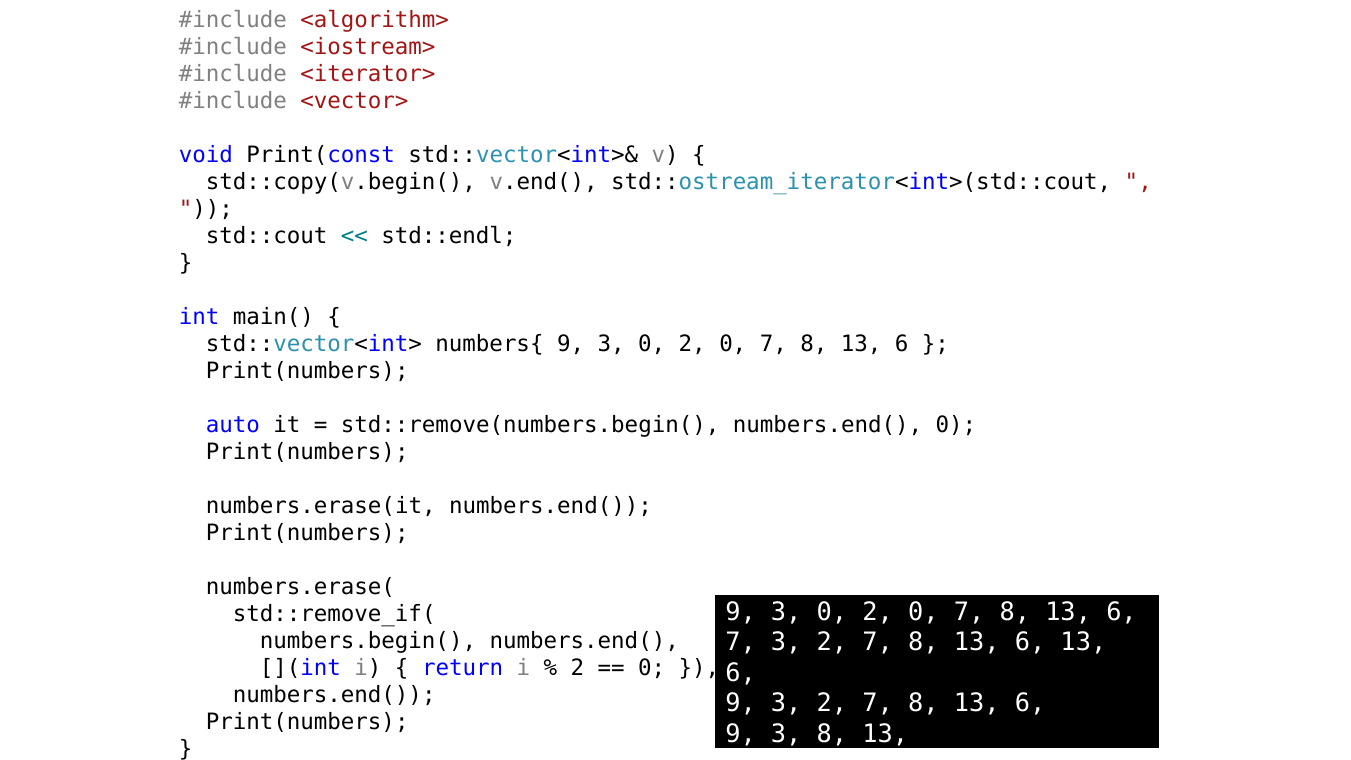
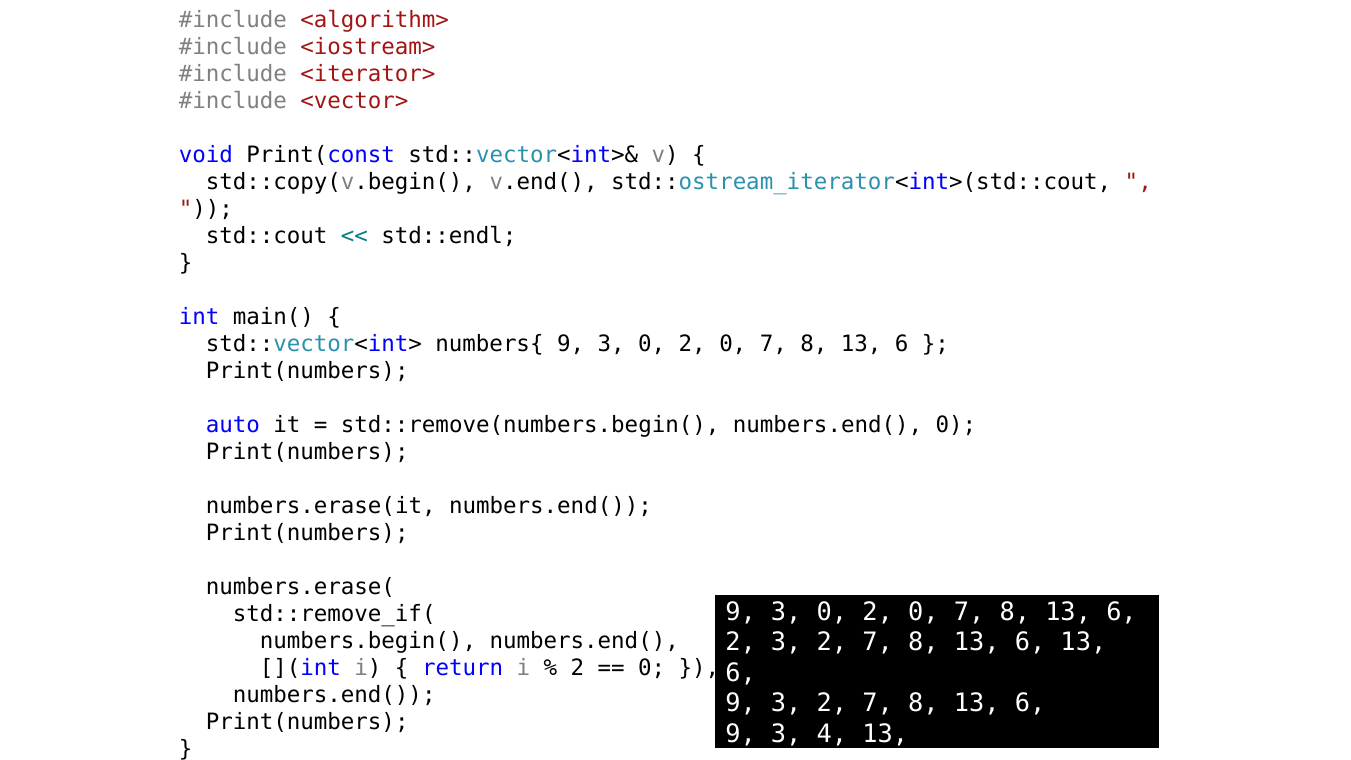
7: 7 -> 2 (741, 642)
3 8: 8 -> 4 (832, 734)
